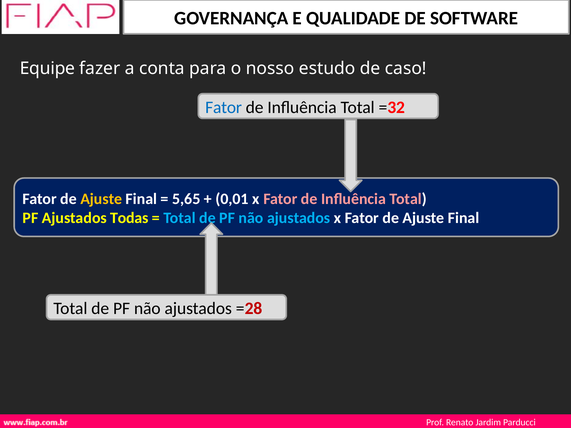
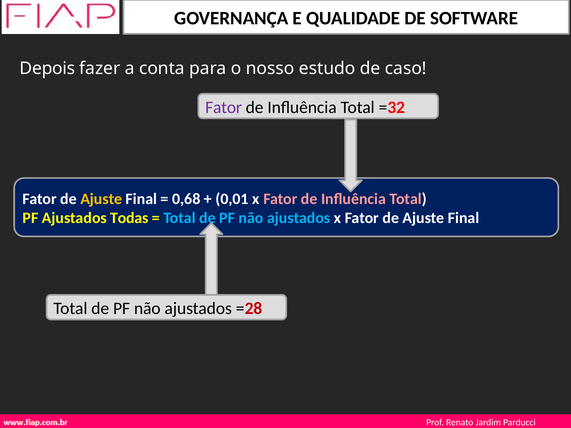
Equipe: Equipe -> Depois (47, 68)
Fator colour: blue -> purple (224, 107)
5,65: 5,65 -> 0,68 (186, 199)
